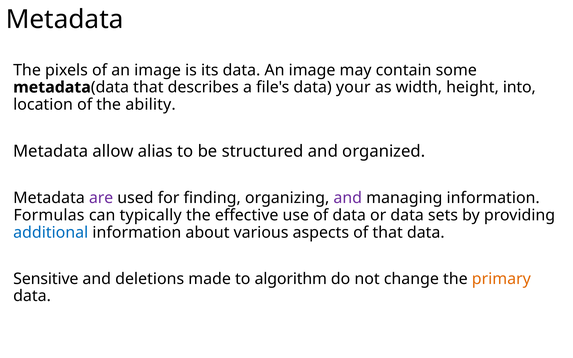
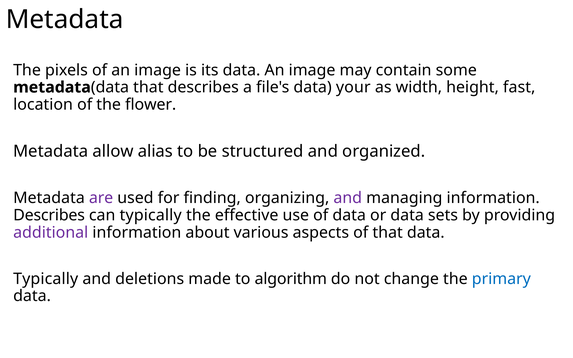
into: into -> fast (519, 87)
ability: ability -> flower (151, 105)
Formulas: Formulas -> Describes (49, 215)
additional colour: blue -> purple (51, 233)
Sensitive: Sensitive -> Typically (46, 279)
primary colour: orange -> blue (501, 279)
